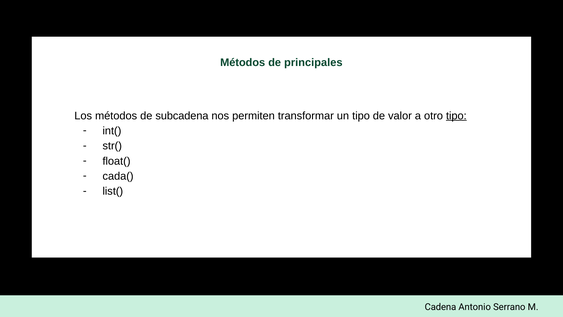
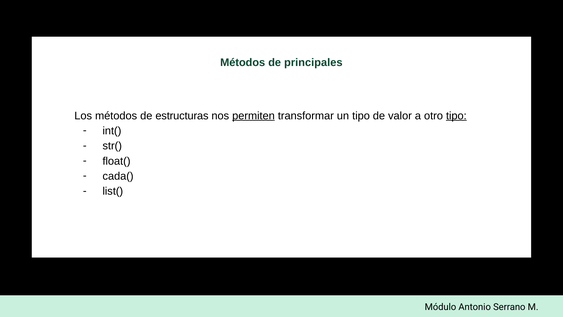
subcadena: subcadena -> estructuras (182, 116)
permiten underline: none -> present (253, 116)
Cadena: Cadena -> Módulo (440, 307)
